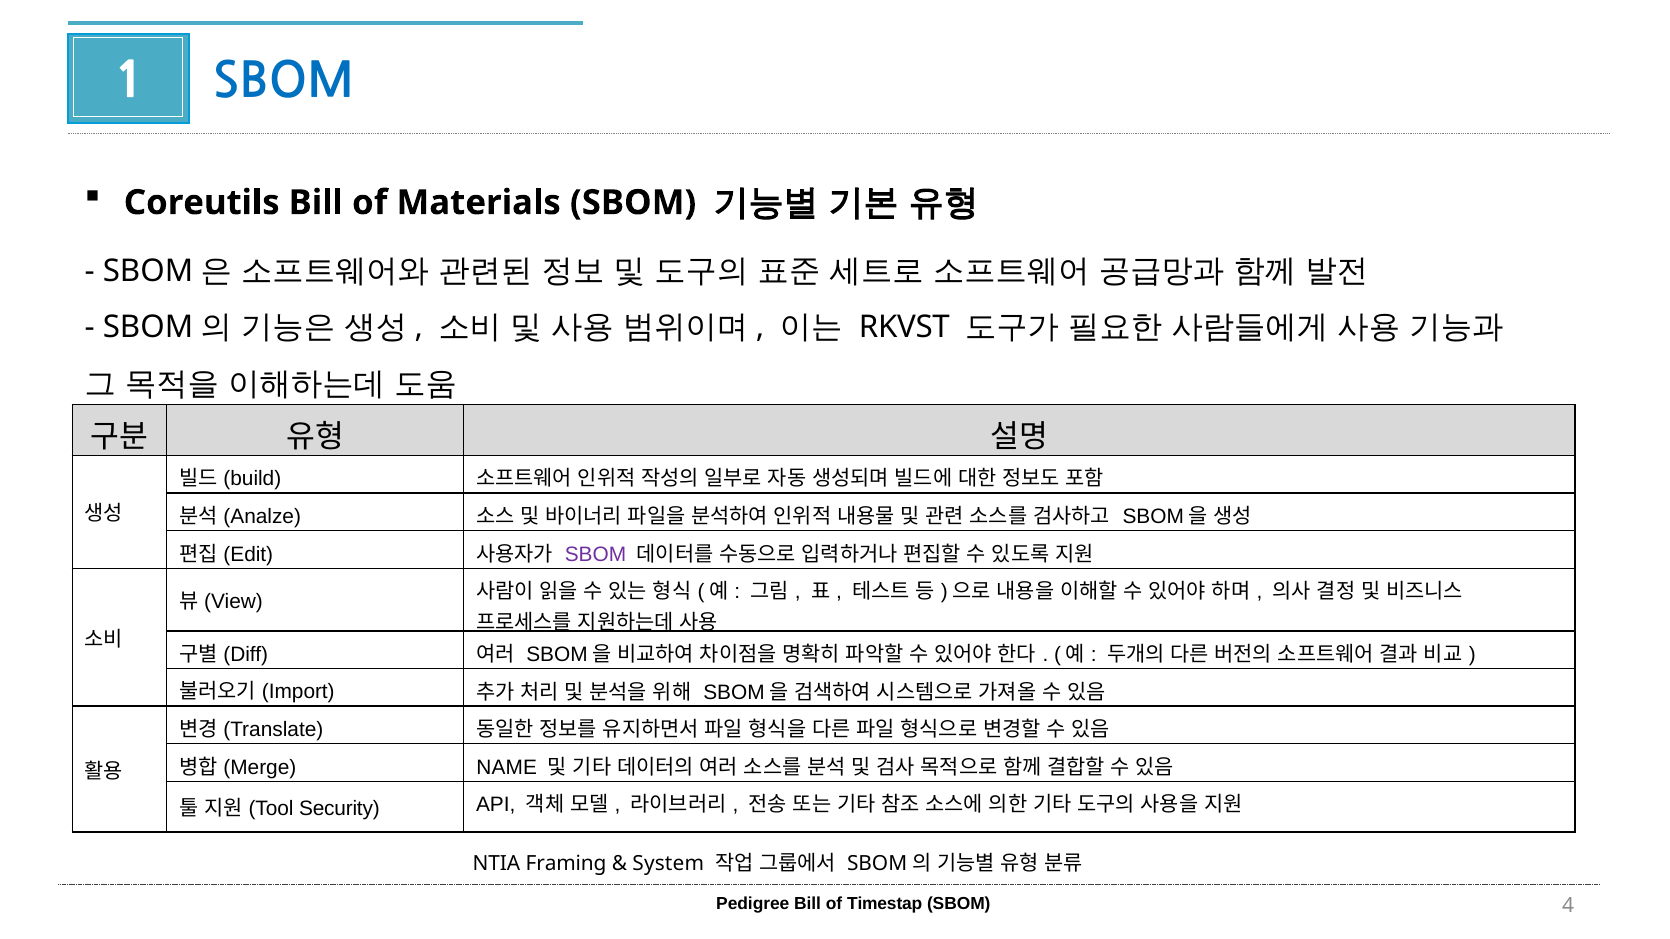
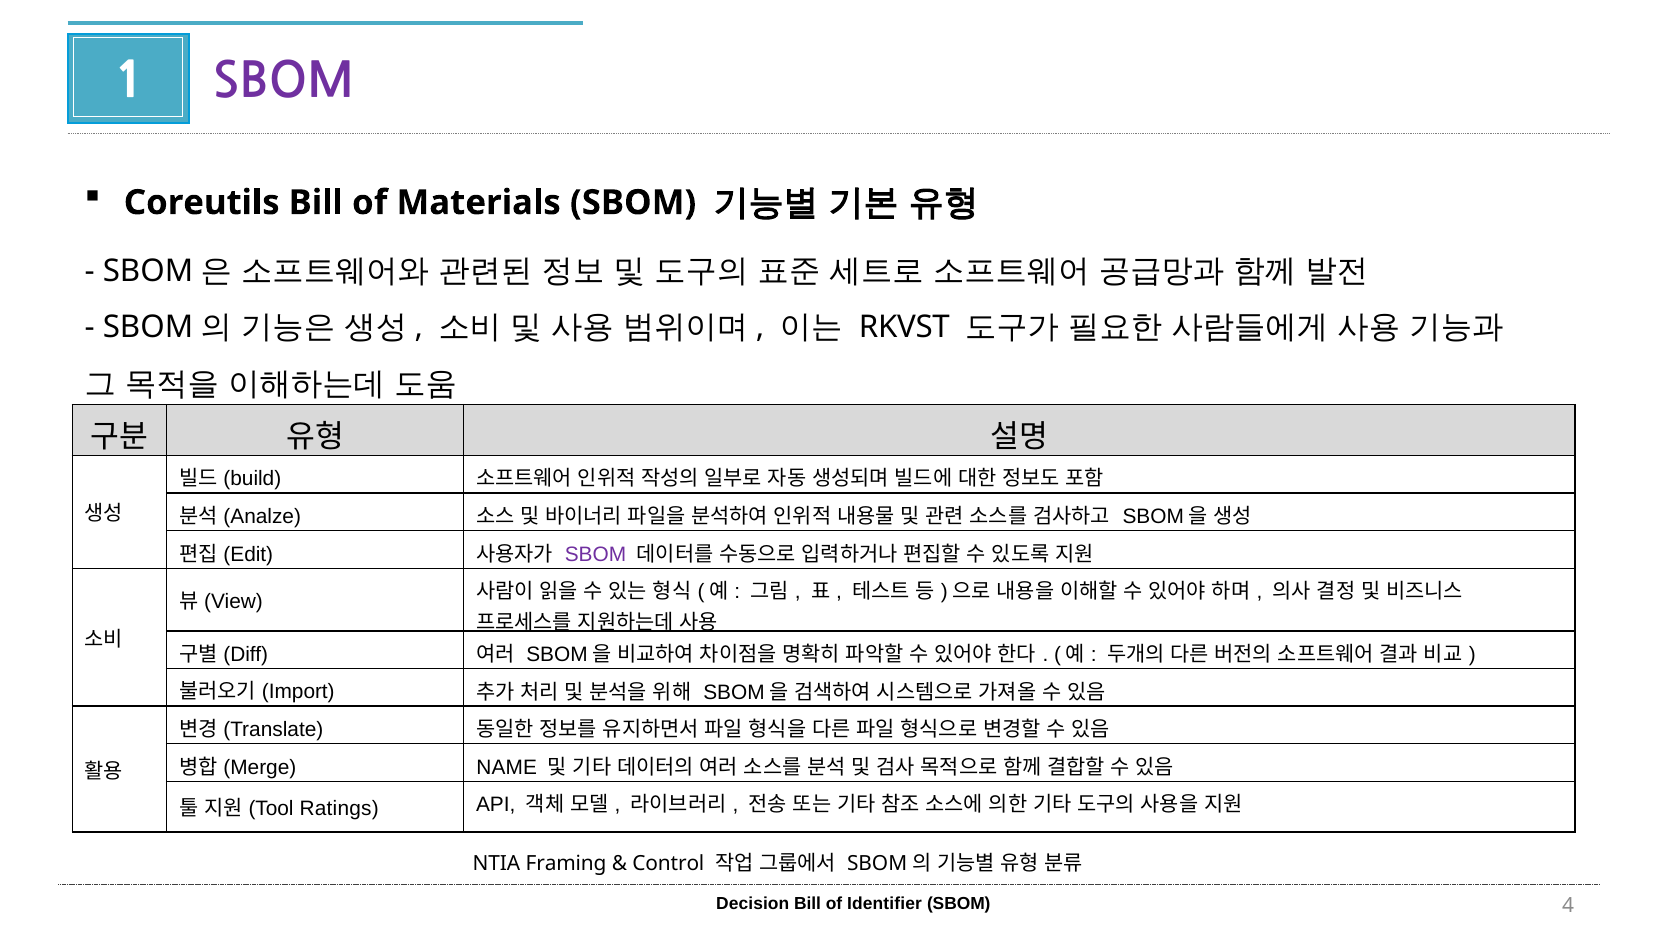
SBOM colour: blue -> purple (284, 81)
Security: Security -> Ratings (339, 809)
System: System -> Control (668, 864)
Pedigree: Pedigree -> Decision (753, 904)
Timestap: Timestap -> Identifier (885, 904)
